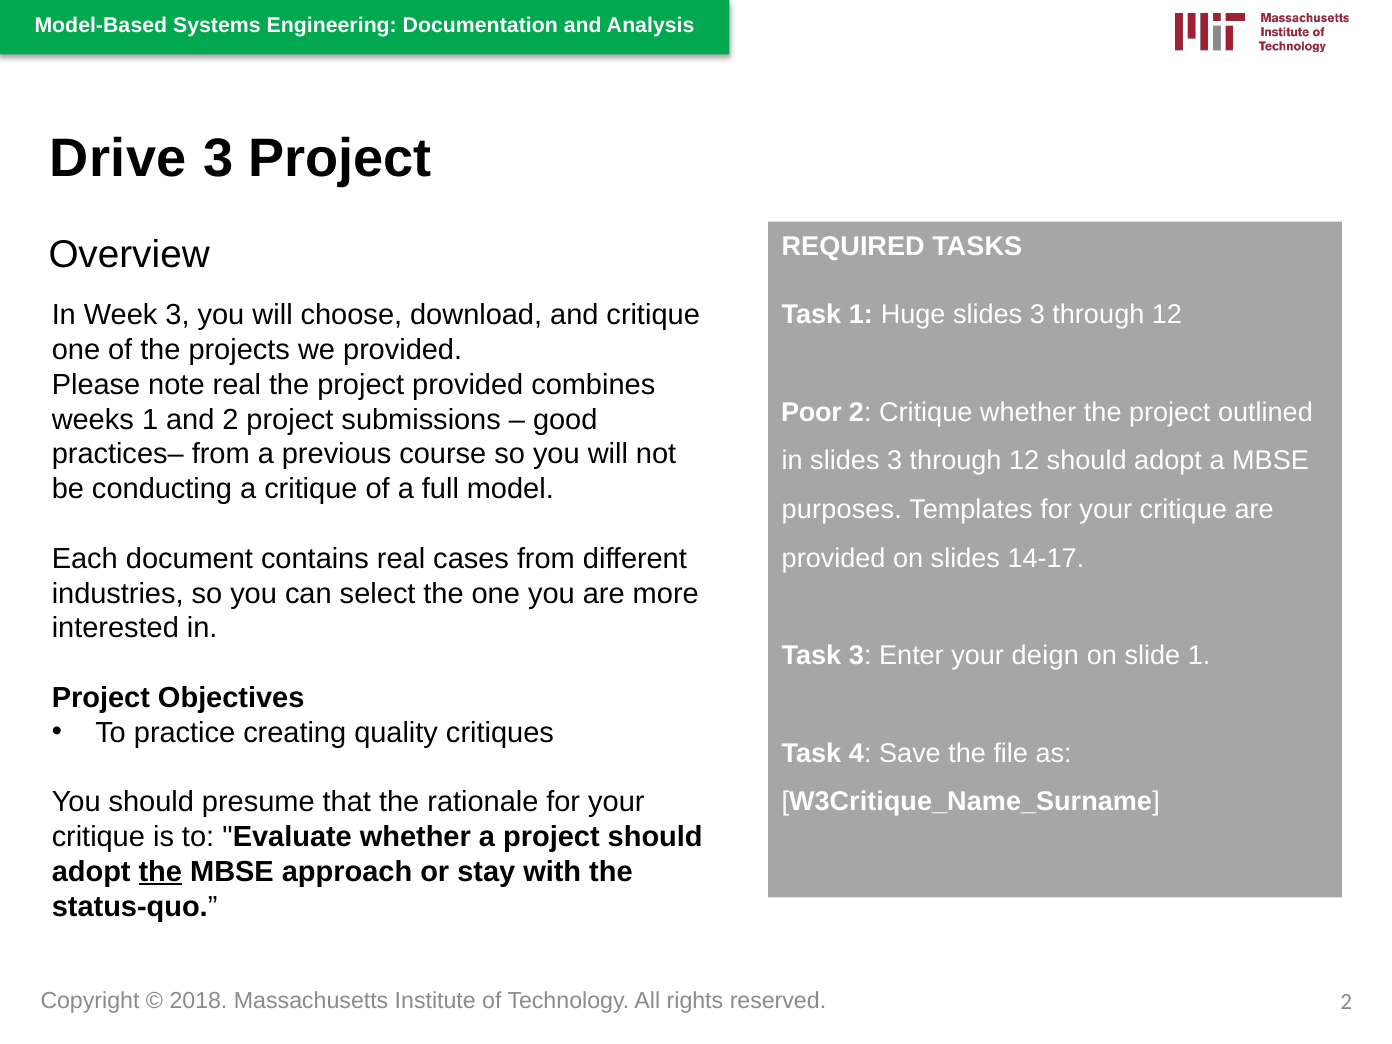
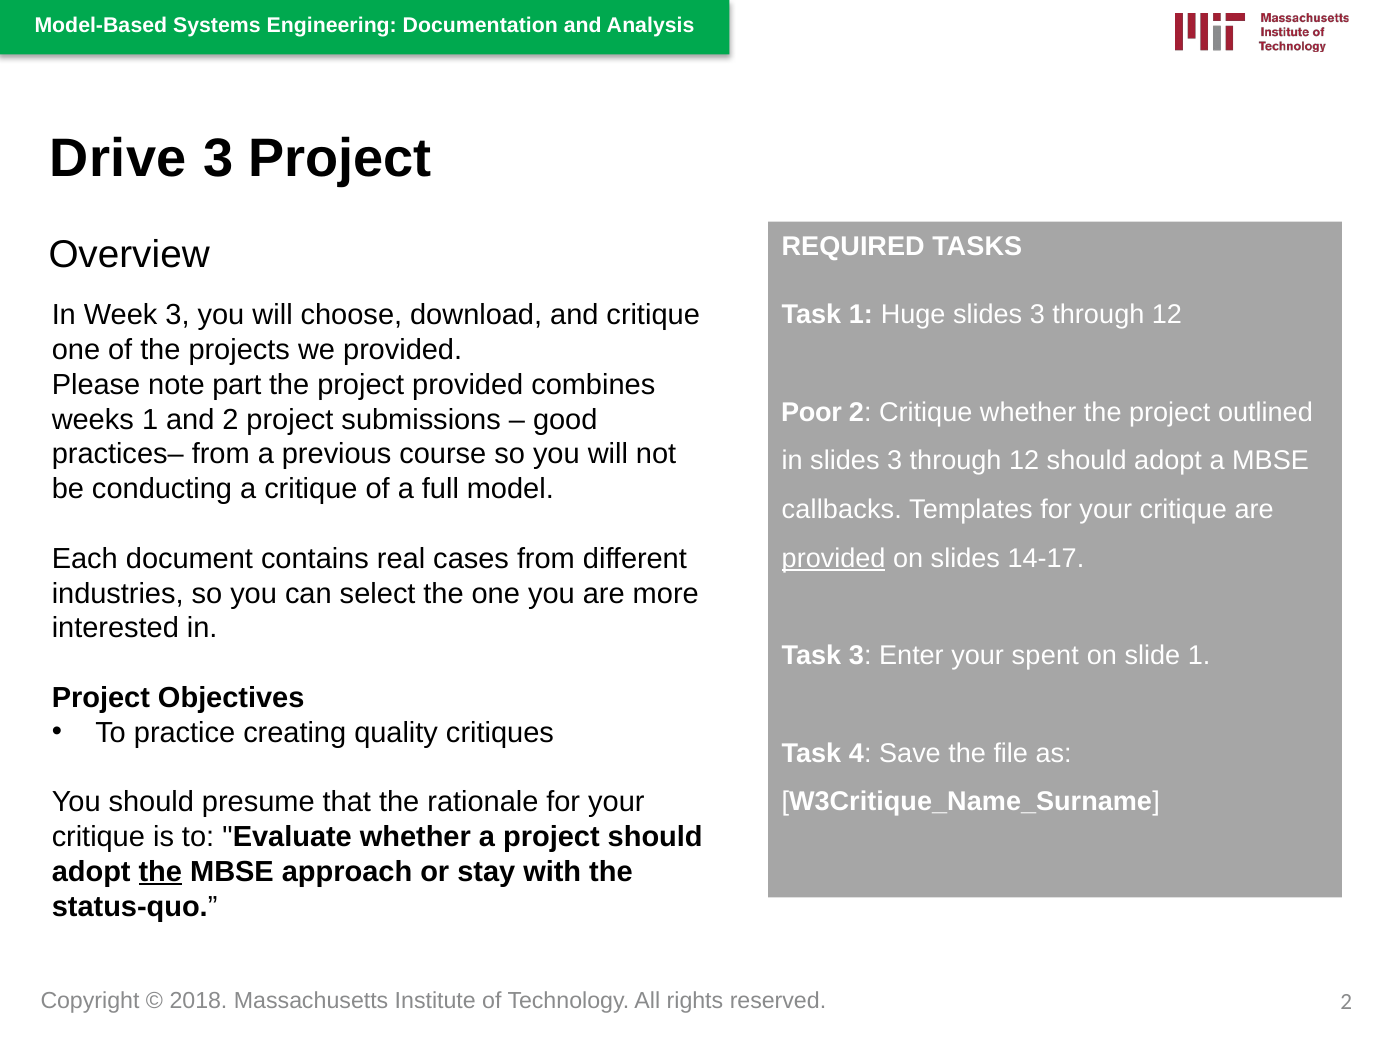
note real: real -> part (237, 385)
purposes: purposes -> callbacks (842, 510)
provided underline: none -> present (834, 558)
deign: deign -> spent (1045, 656)
